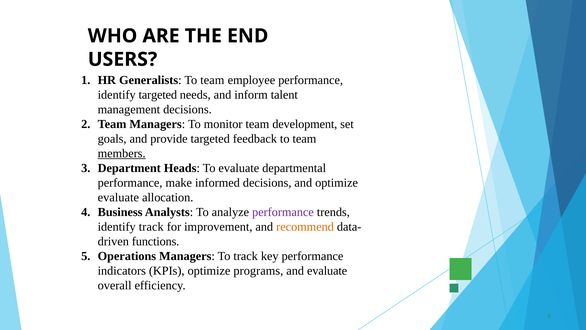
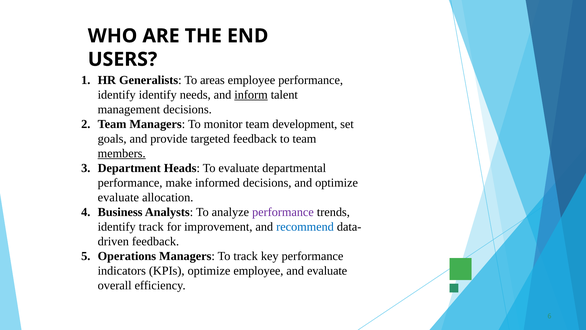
Generalists To team: team -> areas (212, 80)
identify targeted: targeted -> identify (158, 95)
inform underline: none -> present (251, 95)
recommend colour: orange -> blue (305, 226)
functions: functions -> feedback (156, 241)
optimize programs: programs -> employee (258, 270)
